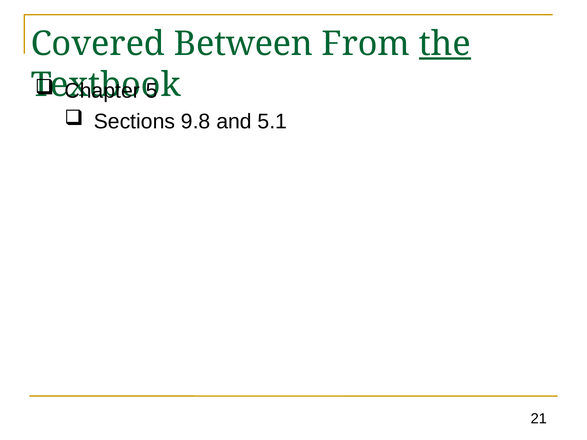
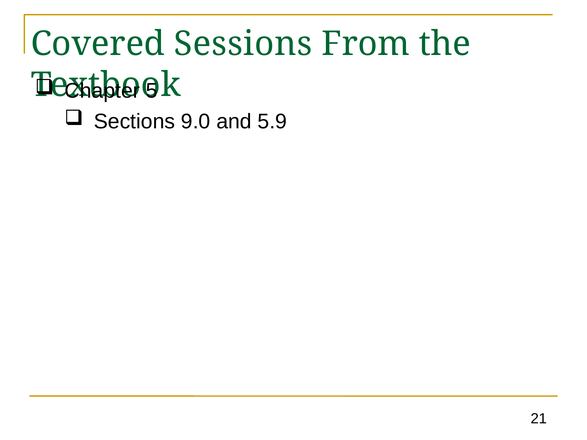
Between: Between -> Sessions (243, 44)
the underline: present -> none (445, 44)
9.8: 9.8 -> 9.0 (196, 122)
5.1: 5.1 -> 5.9 (272, 122)
